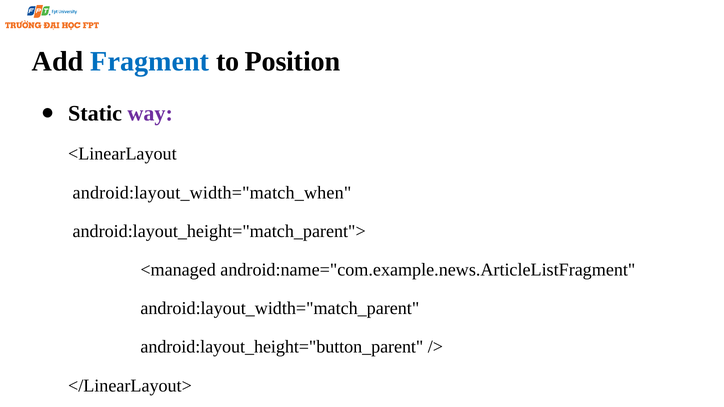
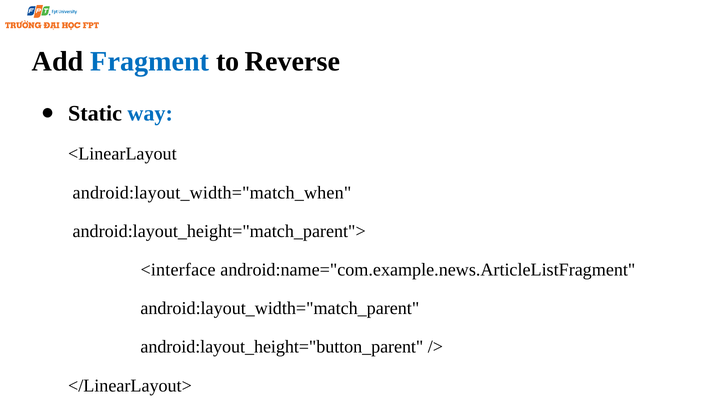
Position: Position -> Reverse (292, 61)
way colour: purple -> blue (150, 113)
<managed: <managed -> <interface (178, 270)
